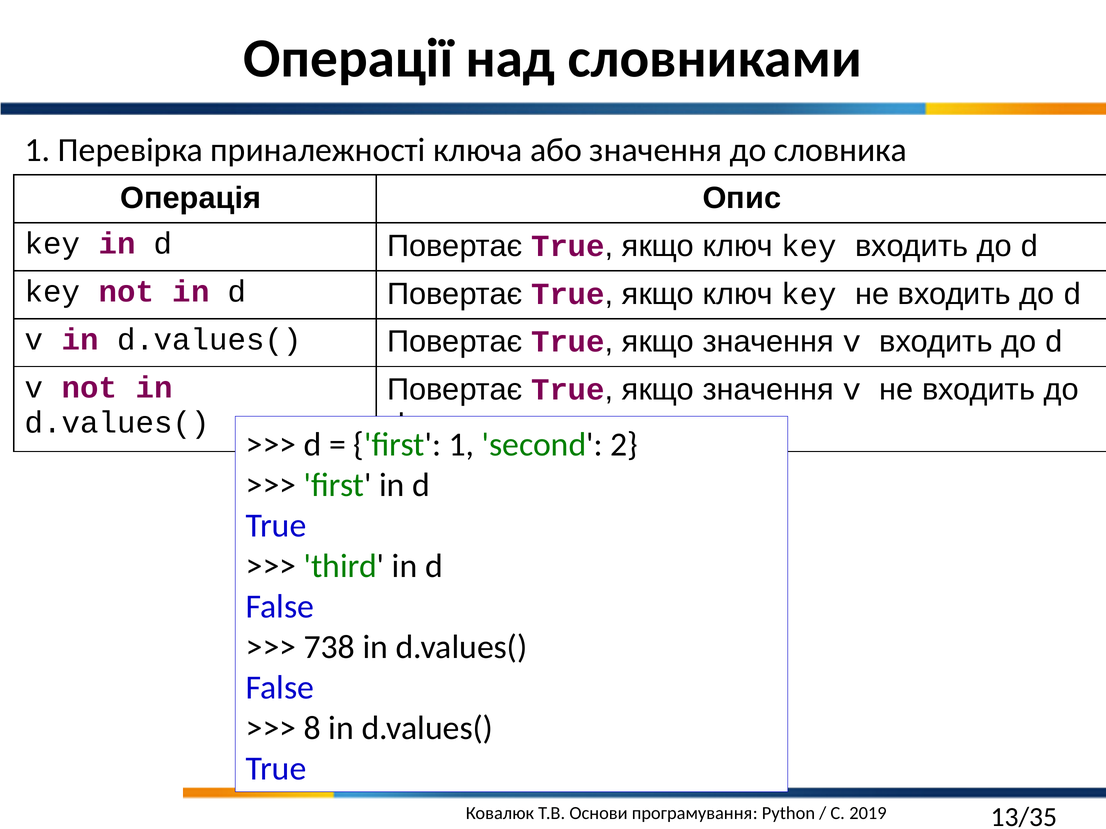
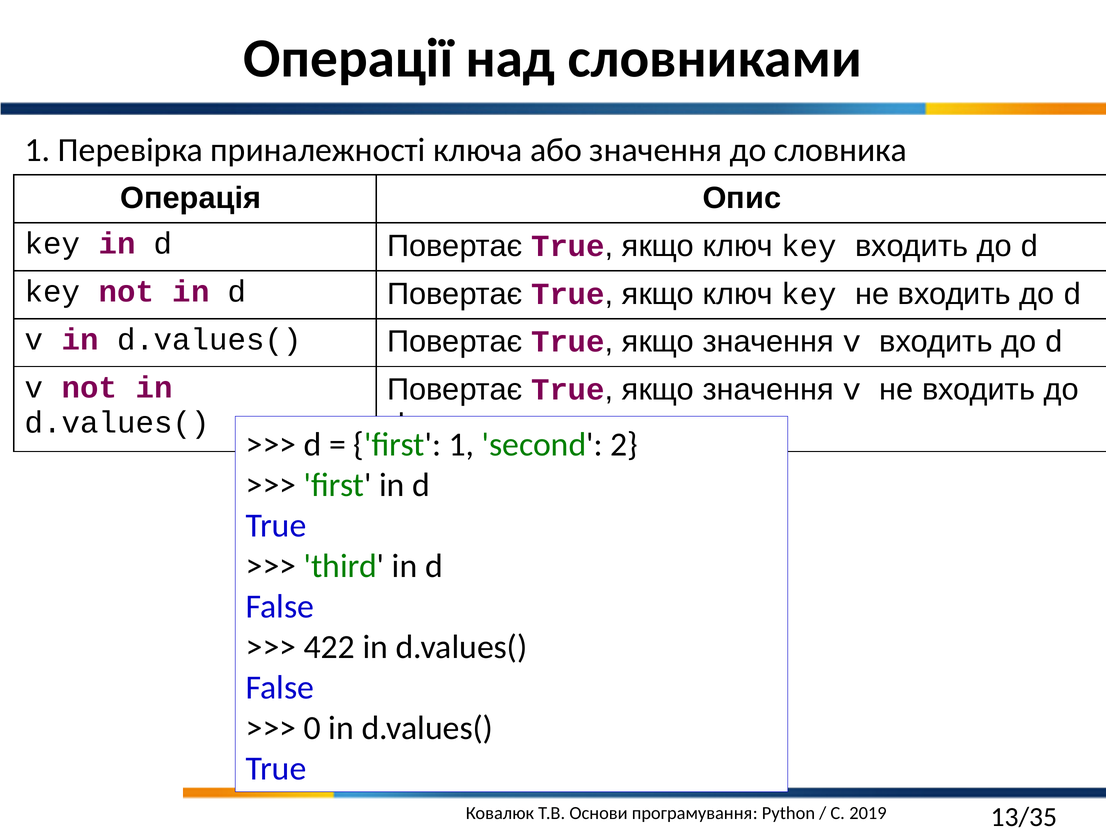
738: 738 -> 422 (329, 647)
8: 8 -> 0 (312, 728)
